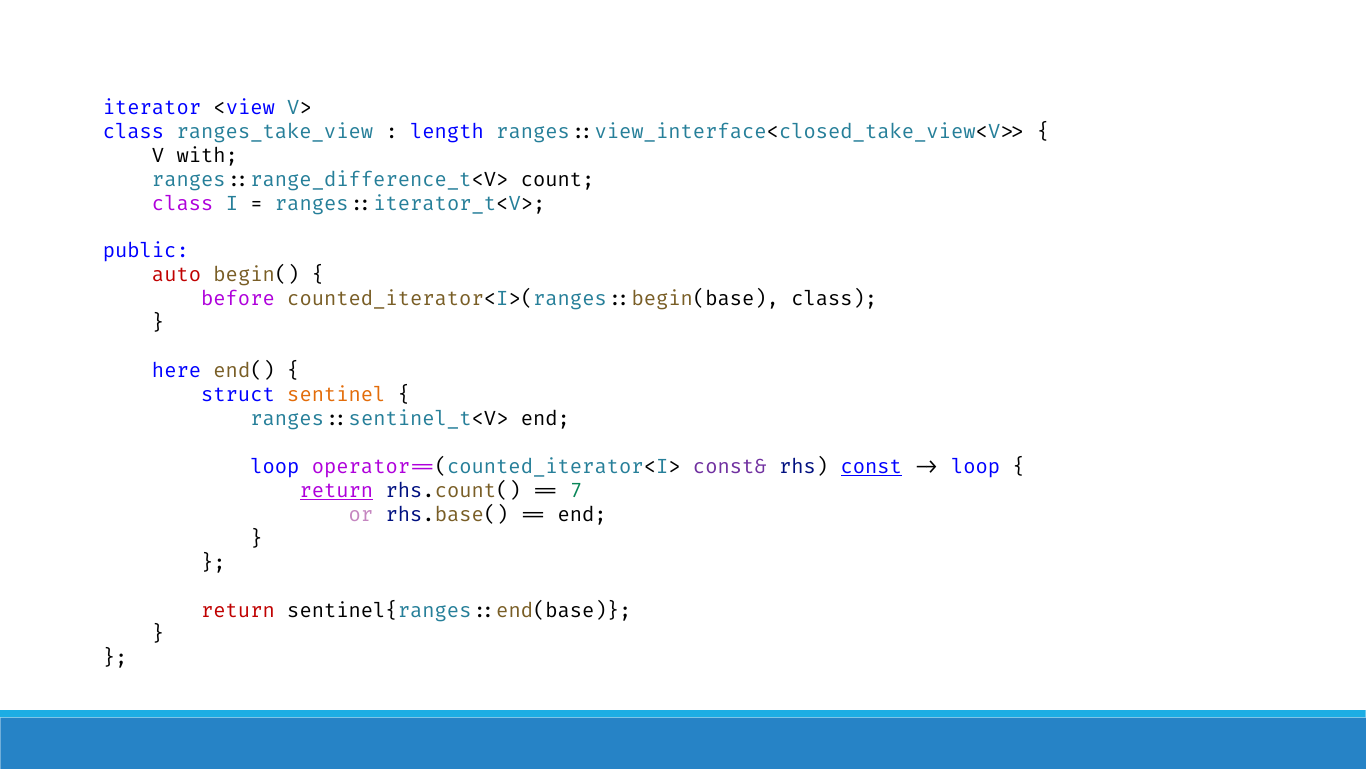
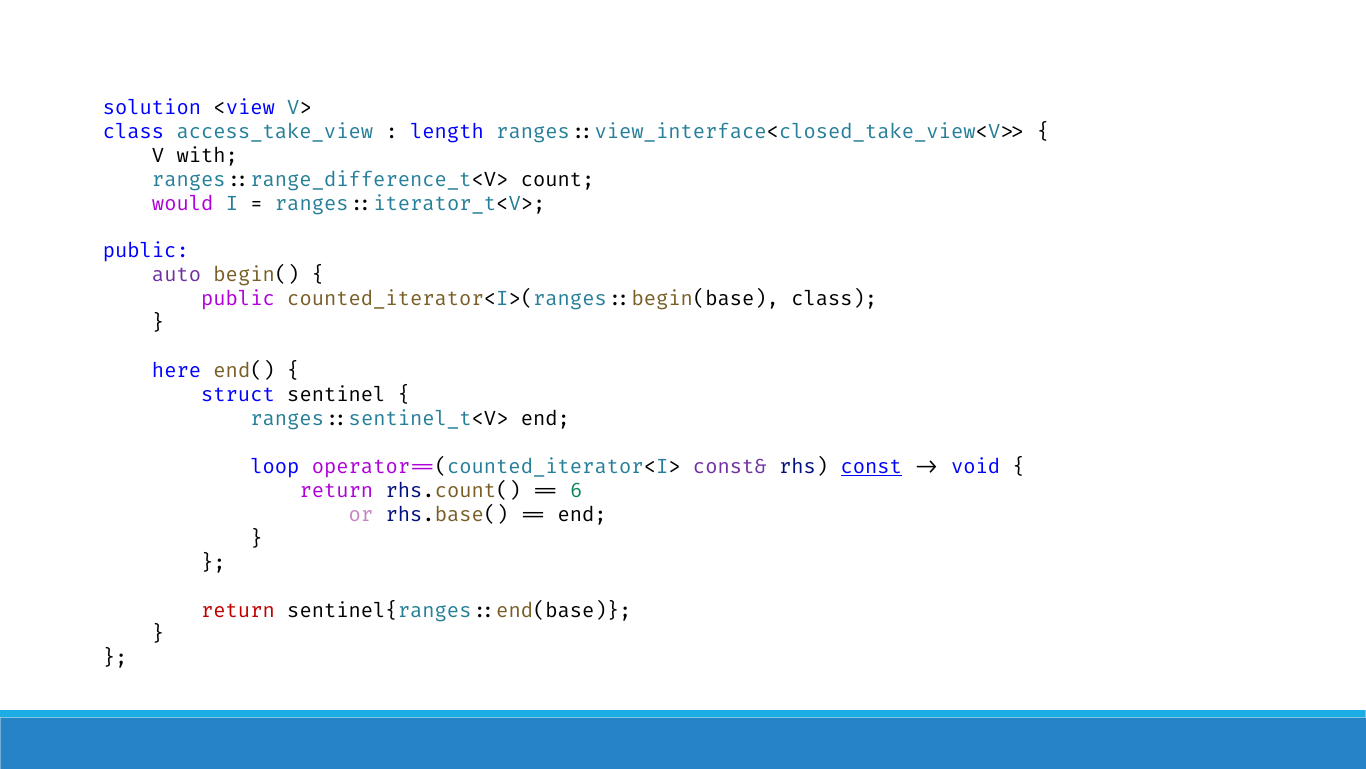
iterator: iterator -> solution (152, 108)
ranges_take_view: ranges_take_view -> access_take_view (275, 132)
class: class -> would (183, 203)
auto colour: red -> purple (177, 275)
before: before -> public (238, 299)
sentinel colour: orange -> black (336, 395)
loop: loop -> void (976, 466)
return underline: present -> none (336, 490)
7: 7 -> 6 (576, 490)
